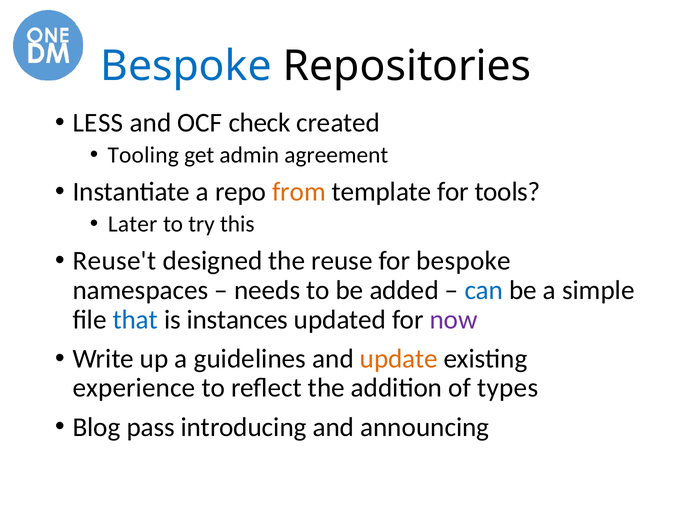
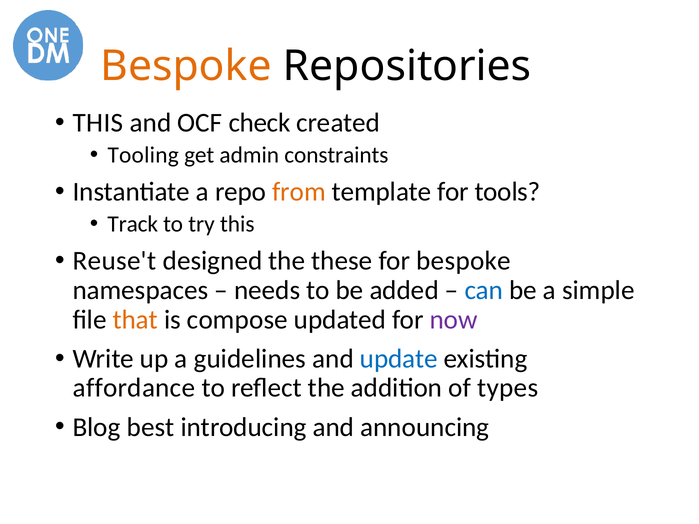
Bespoke colour: blue -> orange (186, 66)
LESS: LESS -> THIS (98, 123)
agreement: agreement -> constraints (336, 155)
Later: Later -> Track (133, 224)
reuse: reuse -> these (342, 261)
that colour: blue -> orange (135, 320)
instances: instances -> compose (237, 320)
update colour: orange -> blue (399, 359)
experience: experience -> affordance (134, 388)
pass: pass -> best (151, 427)
